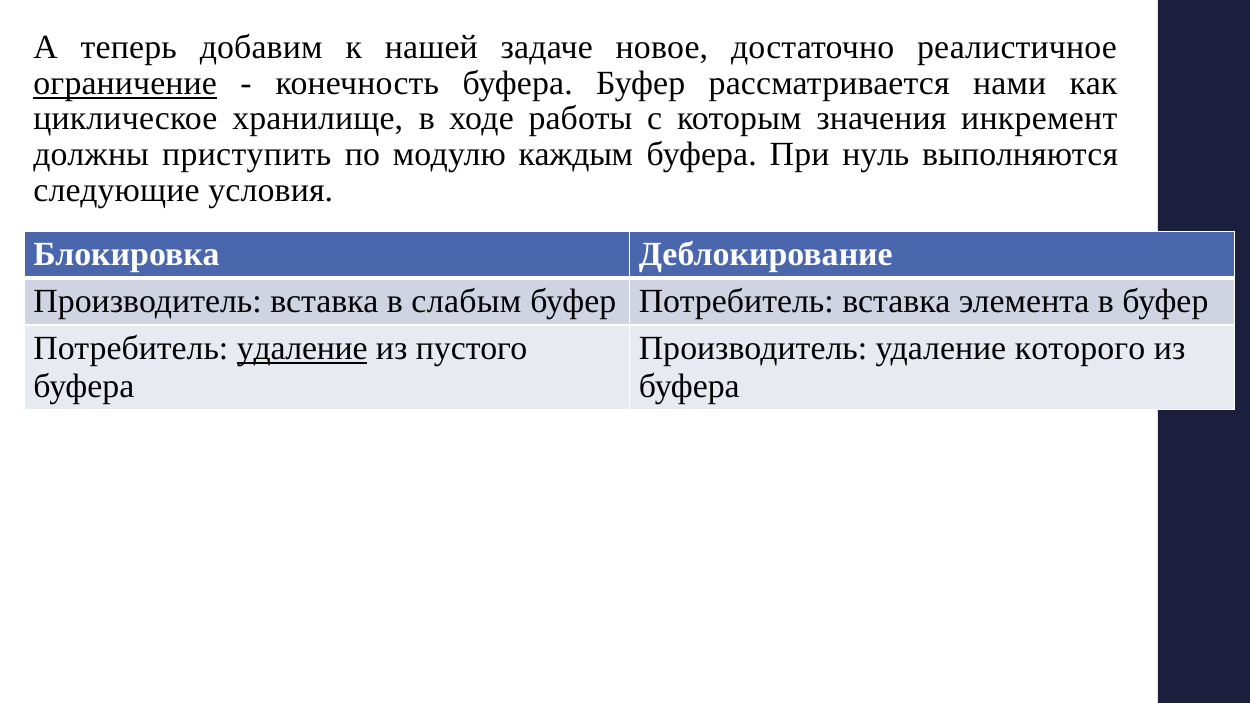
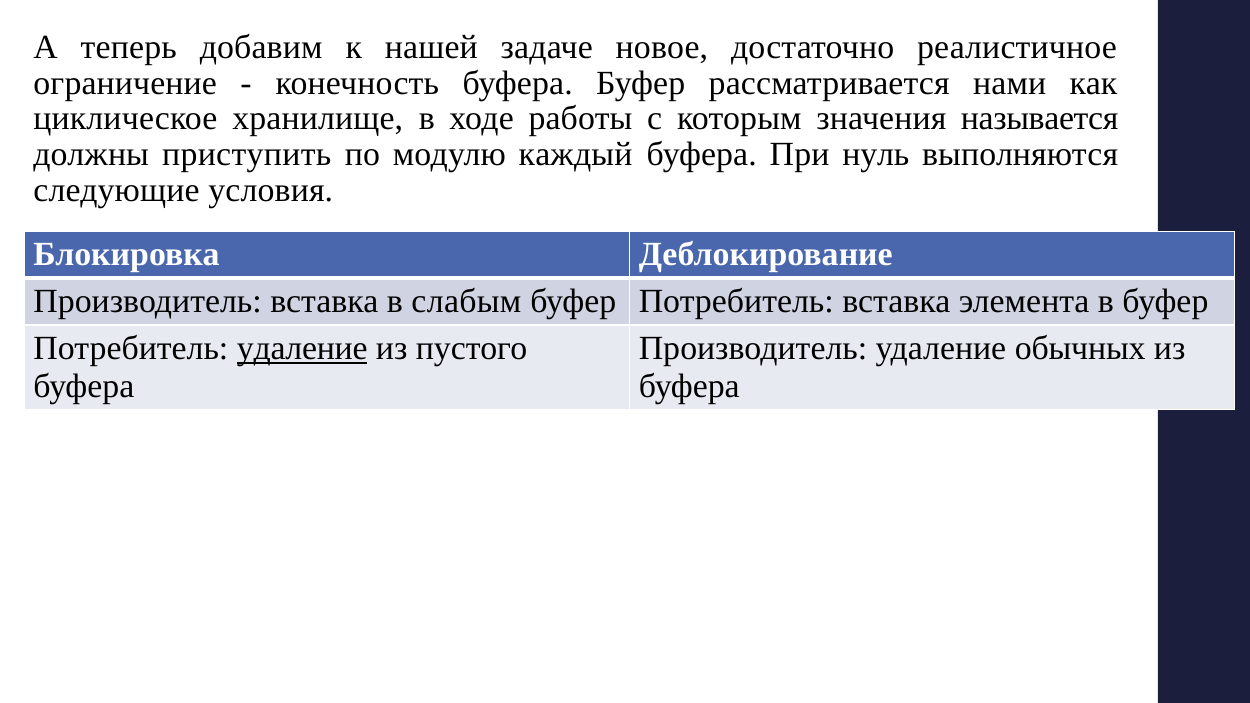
ограничение underline: present -> none (125, 83)
инкремент: инкремент -> называется (1040, 119)
каждым: каждым -> каждый (576, 154)
которого: которого -> обычных (1080, 349)
